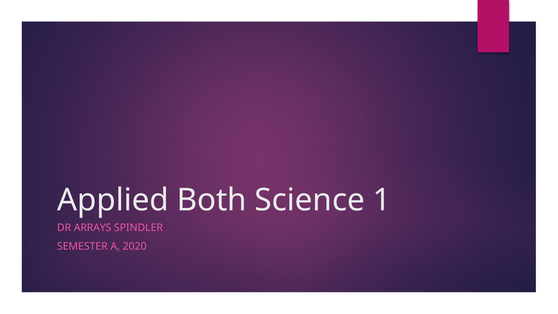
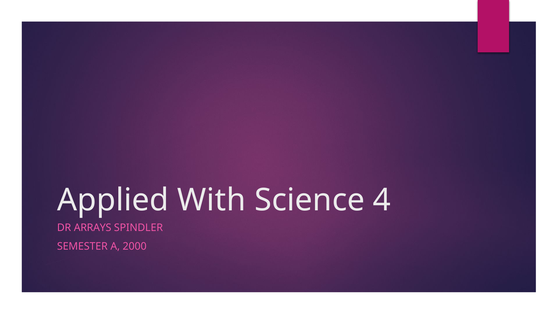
Both: Both -> With (212, 200)
1: 1 -> 4 (382, 200)
2020: 2020 -> 2000 (135, 246)
